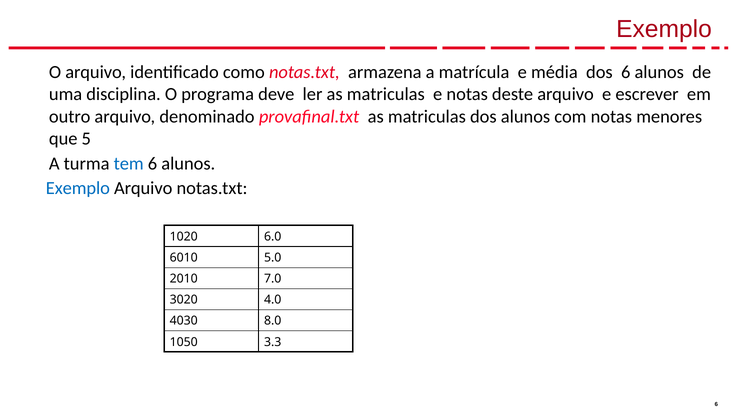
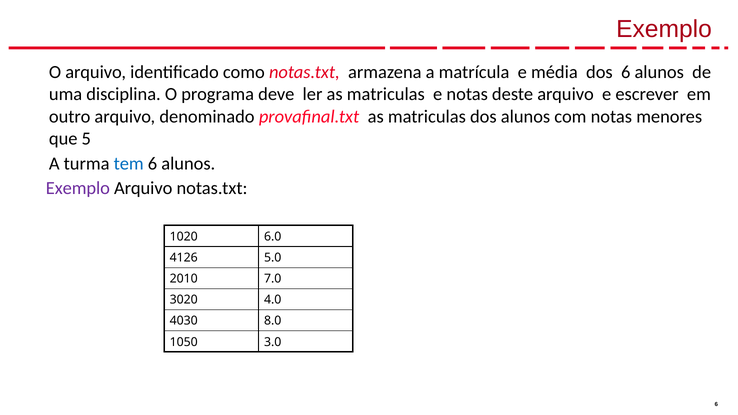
Exemplo colour: blue -> purple (78, 188)
6010: 6010 -> 4126 (184, 258)
3.3: 3.3 -> 3.0 (273, 342)
